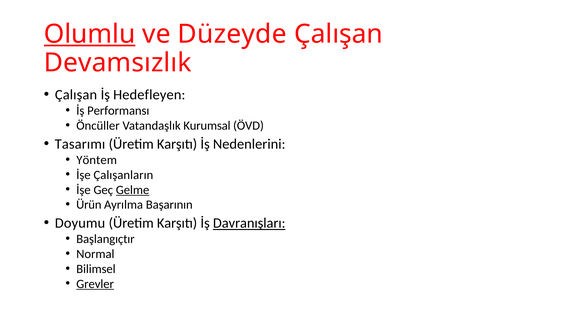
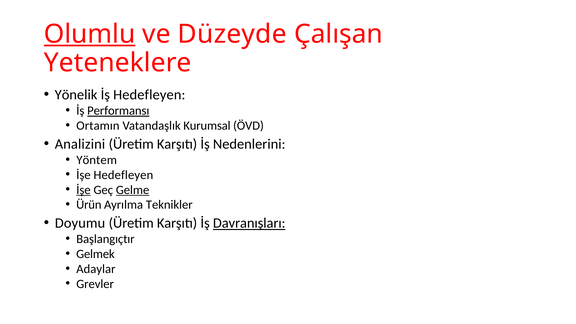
Devamsızlık: Devamsızlık -> Yeteneklere (118, 63)
Çalışan: Çalışan -> Yönelik (76, 95)
Performansı underline: none -> present (118, 111)
Öncüller: Öncüller -> Ortamın (98, 126)
Tasarımı: Tasarımı -> Analizini (80, 144)
İşe Çalışanların: Çalışanların -> Hedefleyen (123, 175)
İşe underline: none -> present (83, 190)
Başarının: Başarının -> Teknikler (169, 205)
Normal: Normal -> Gelmek (95, 254)
Bilimsel: Bilimsel -> Adaylar (96, 269)
Grevler underline: present -> none (95, 284)
